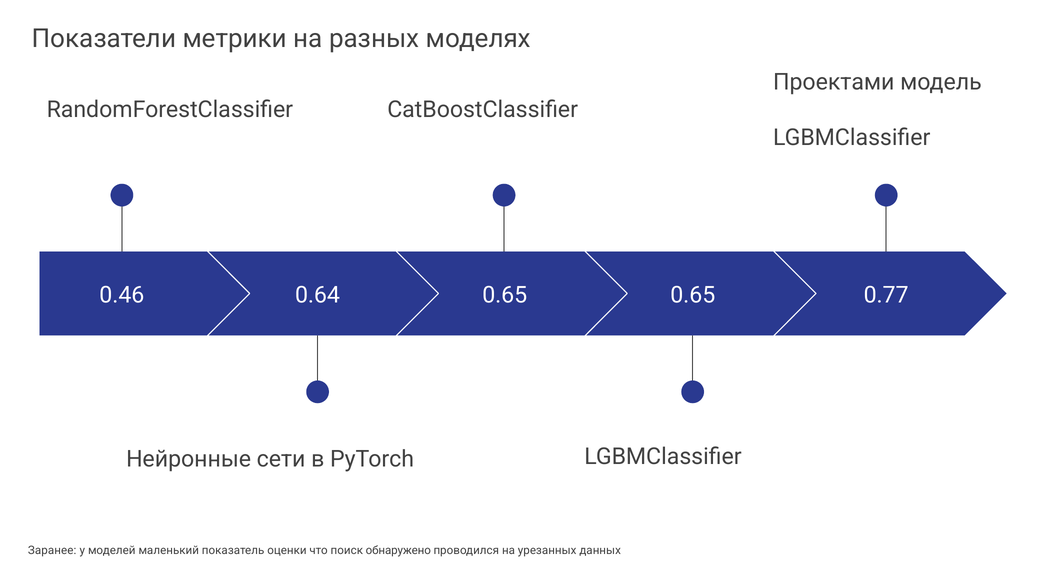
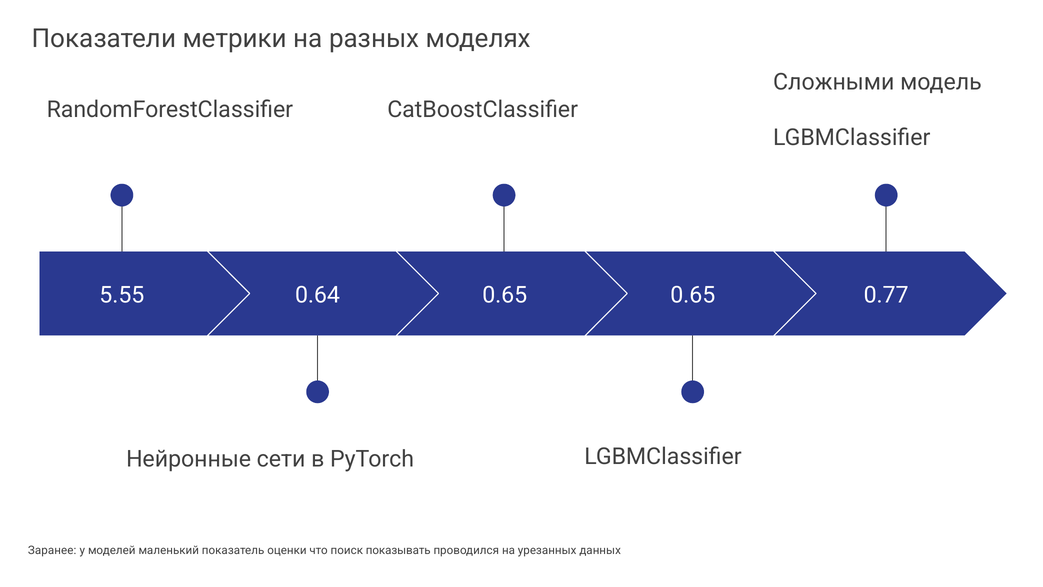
Проектами: Проектами -> Сложными (834, 82)
0.46: 0.46 -> 5.55 (122, 295)
обнаружено: обнаружено -> показывать (398, 550)
